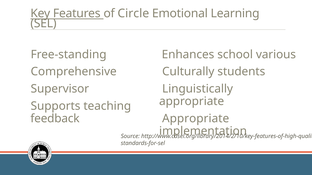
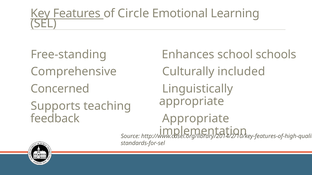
various: various -> schools (276, 55)
students: students -> included (241, 72)
Supervisor: Supervisor -> Concerned (60, 89)
